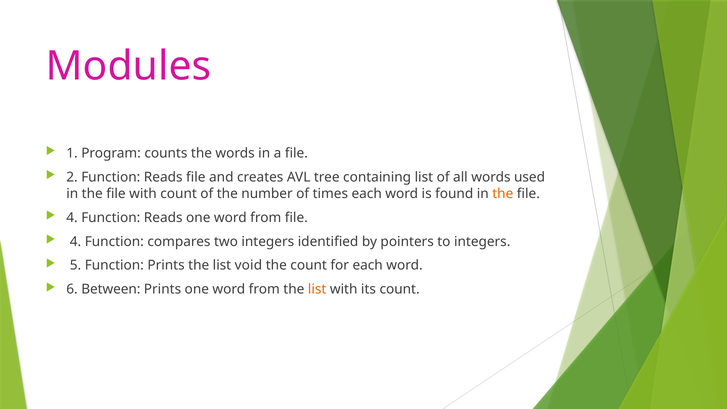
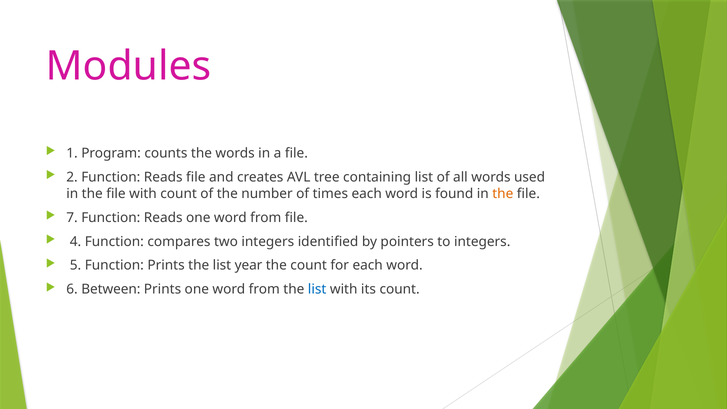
4: 4 -> 7 (72, 218)
void: void -> year (249, 265)
list colour: orange -> blue (317, 289)
